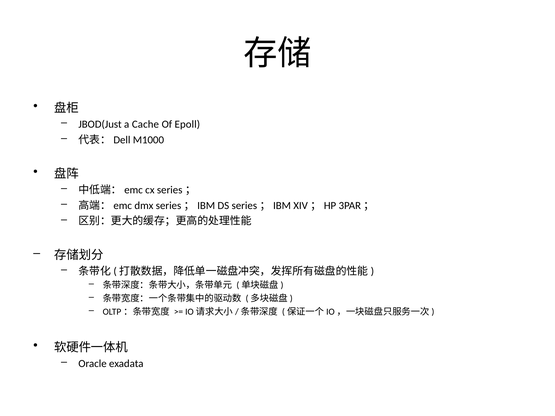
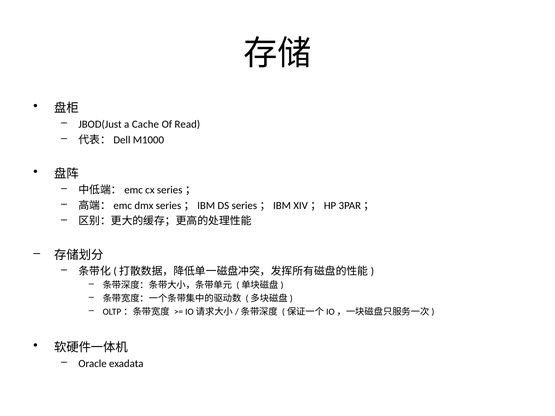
Epoll: Epoll -> Read (187, 124)
